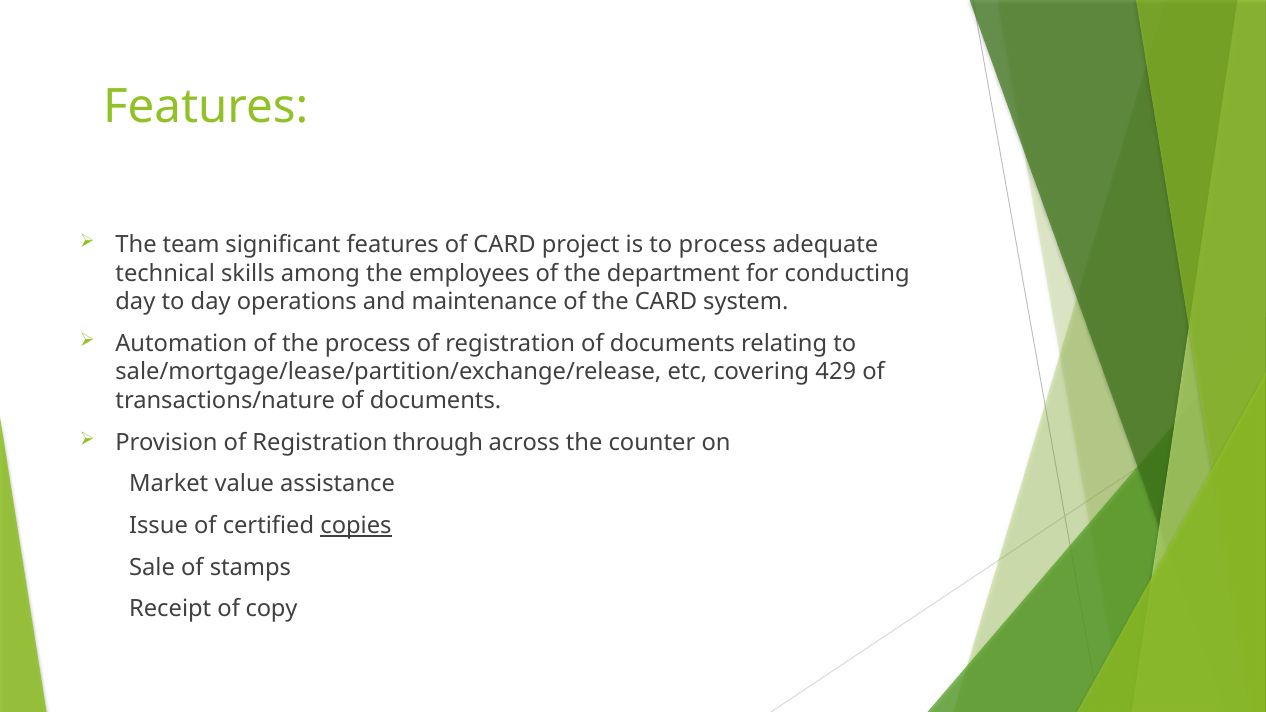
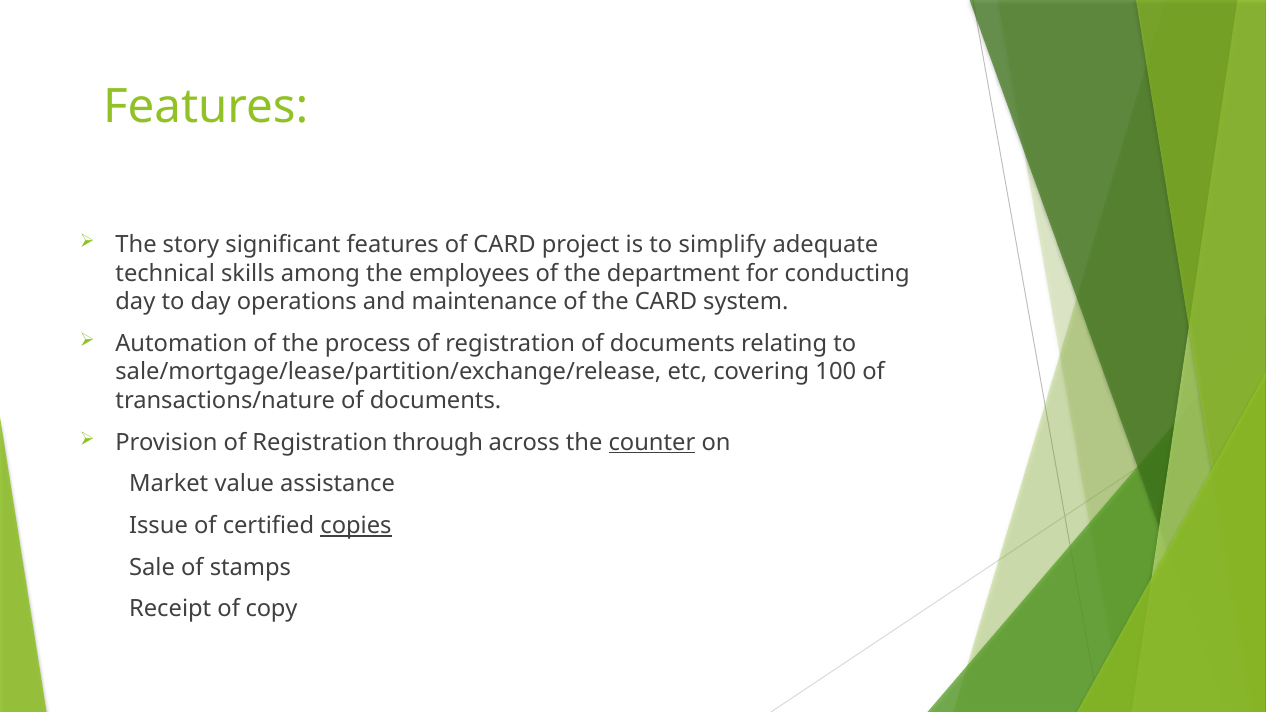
team: team -> story (191, 245)
to process: process -> simplify (722, 245)
429: 429 -> 100 (836, 372)
counter underline: none -> present (652, 442)
